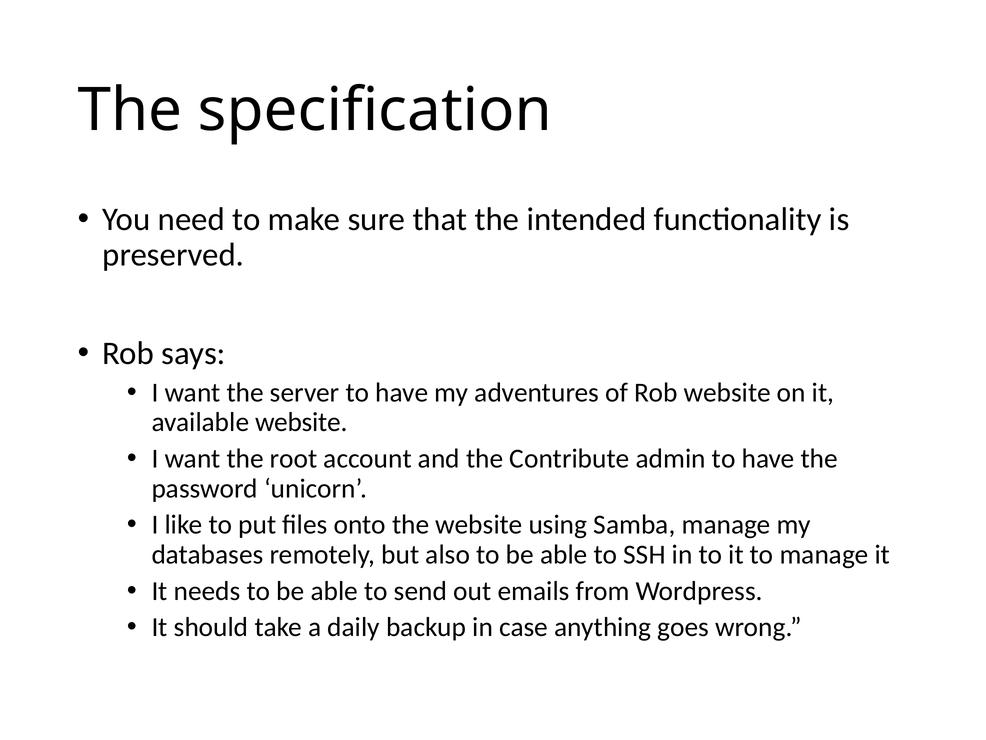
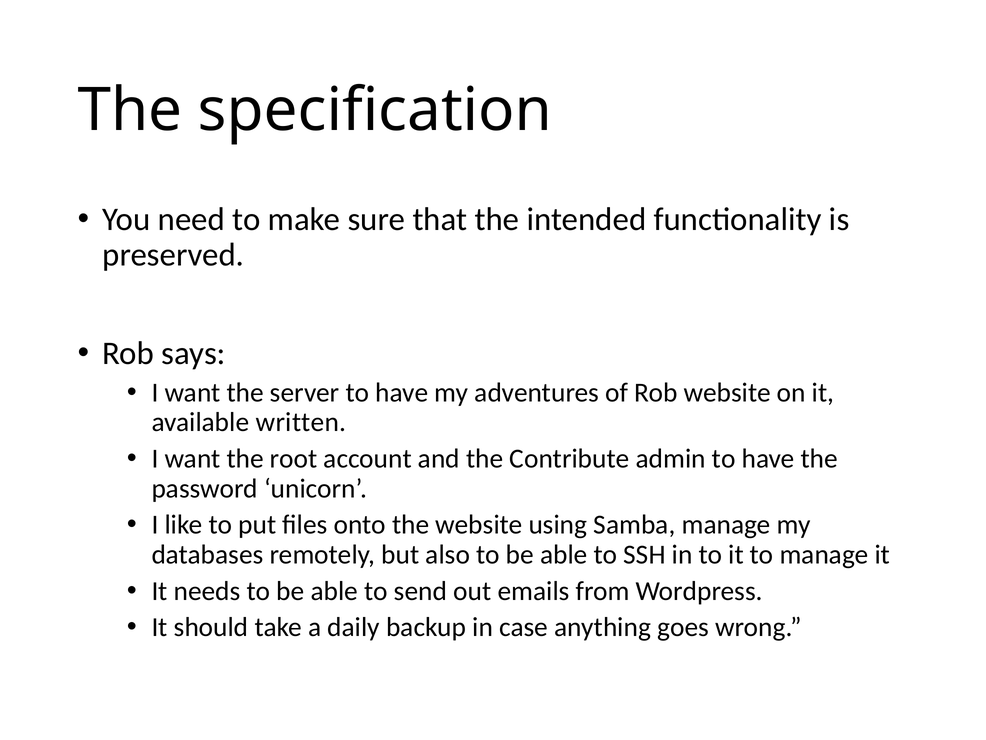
available website: website -> written (301, 422)
